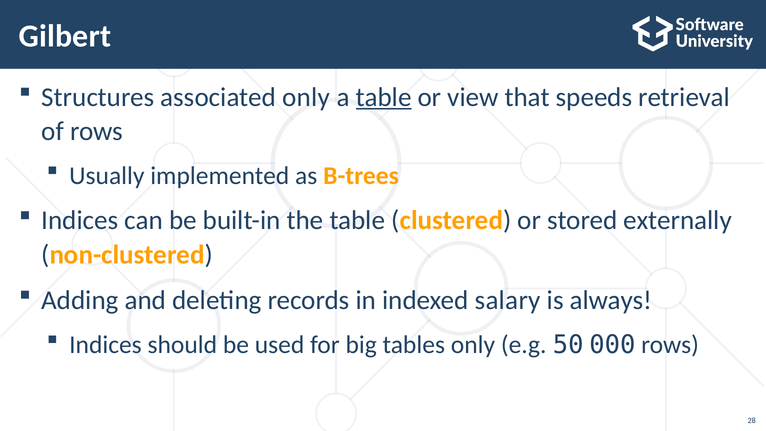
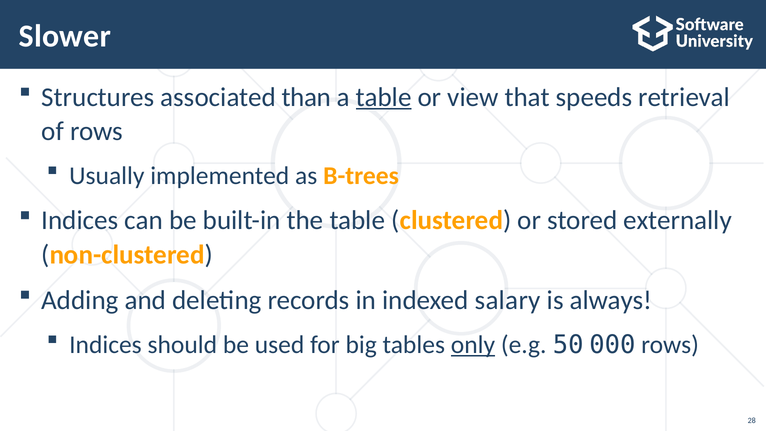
Gilbert: Gilbert -> Slower (65, 36)
associated only: only -> than (306, 97)
only underline: none -> present (473, 344)
